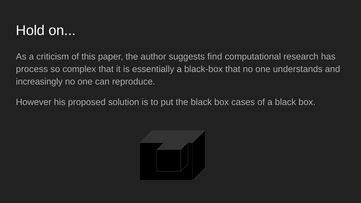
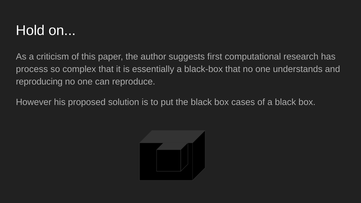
find: find -> first (215, 57)
increasingly: increasingly -> reproducing (39, 82)
